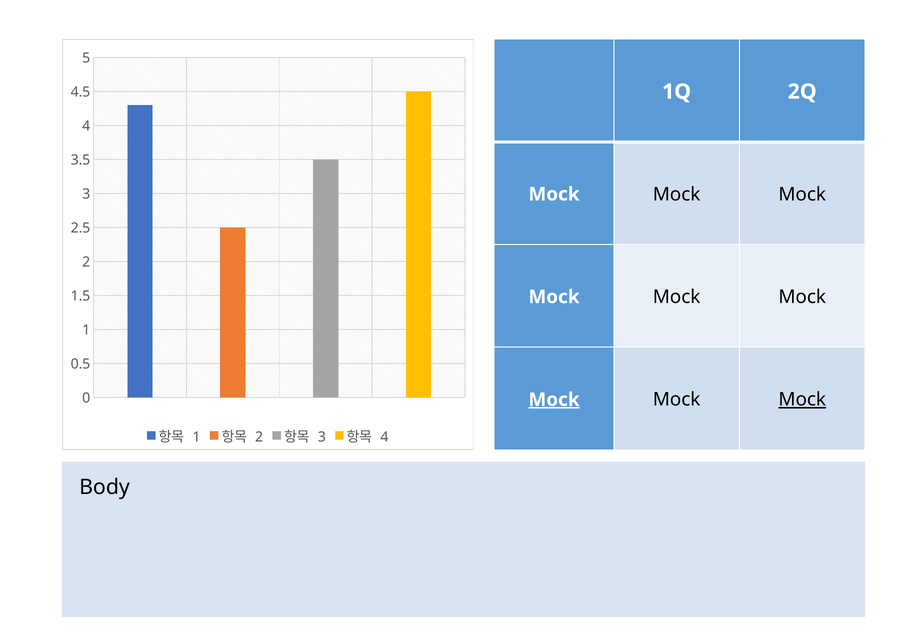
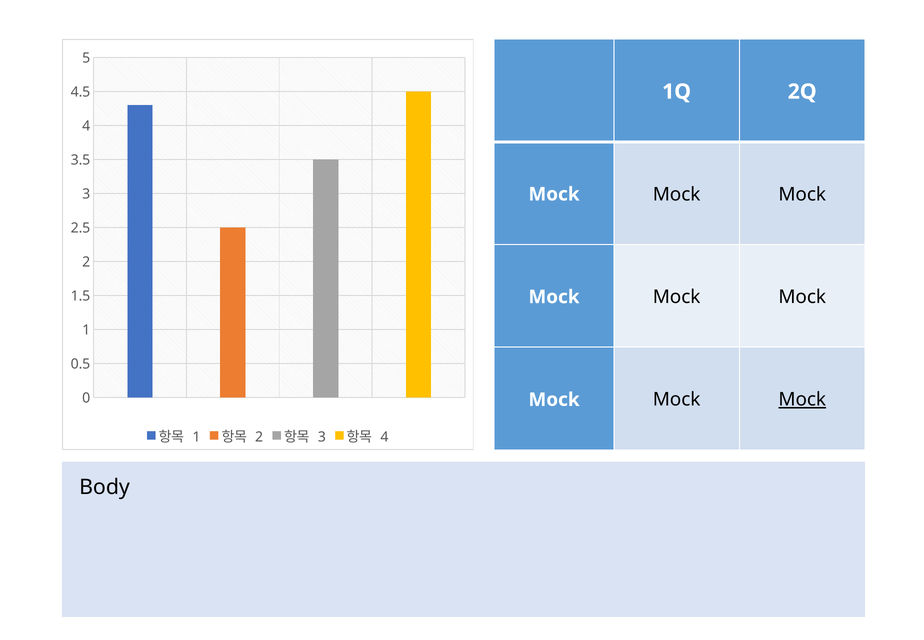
Mock underline: present -> none (554, 399)
